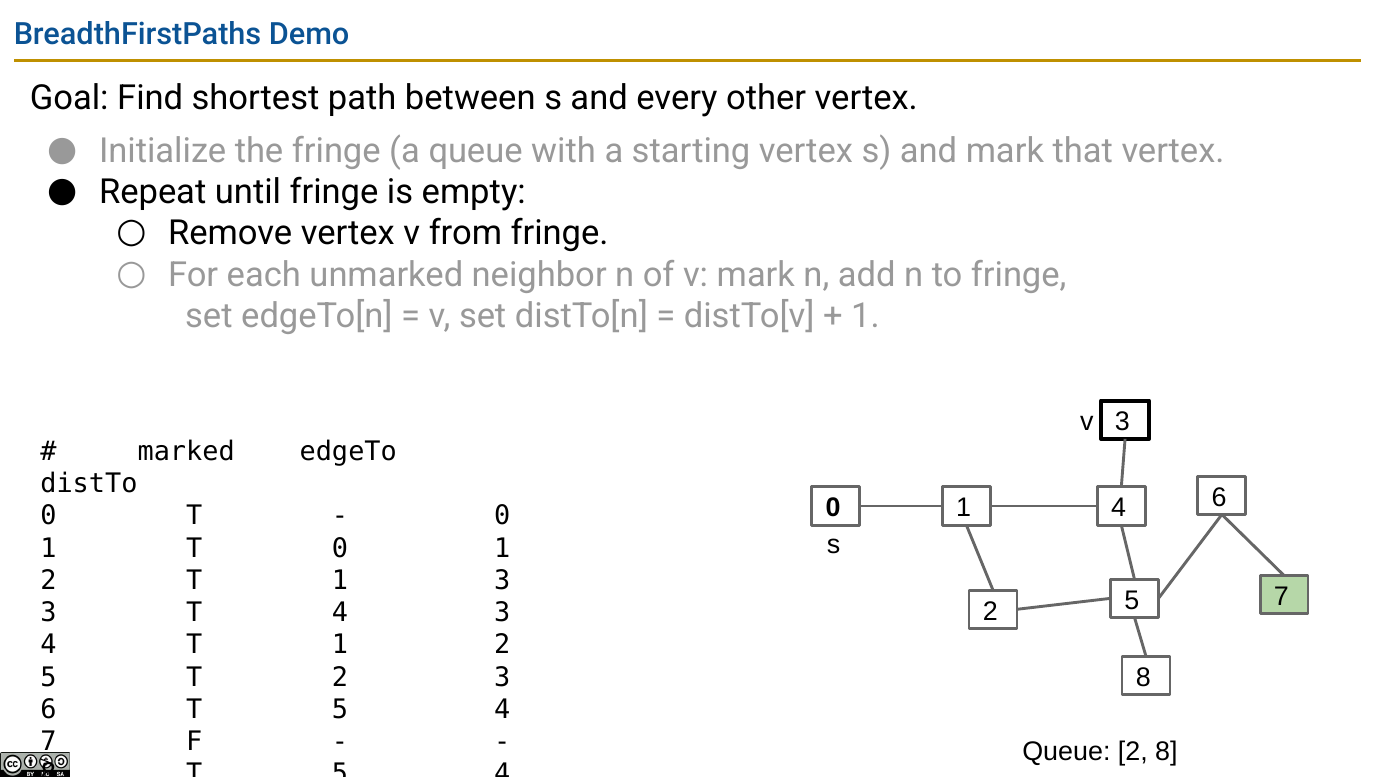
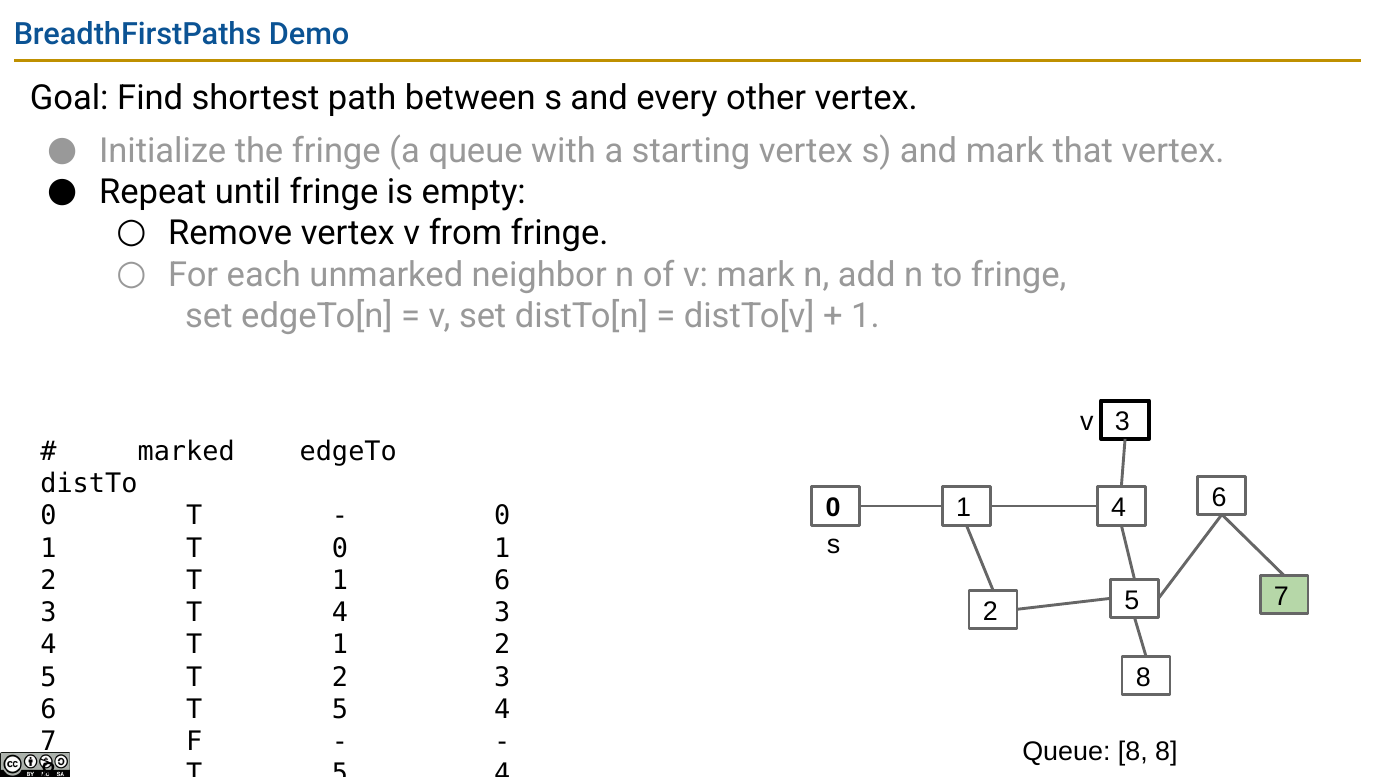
1 3: 3 -> 6 (502, 581)
Queue 2: 2 -> 8 (1133, 752)
